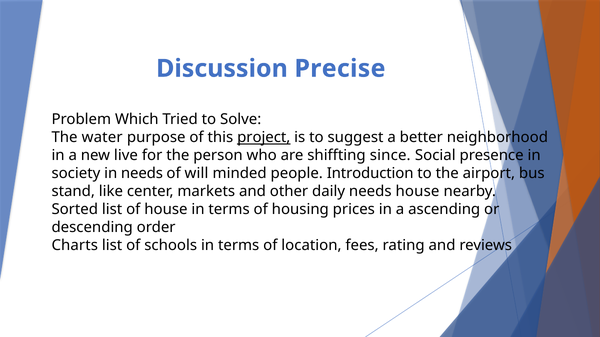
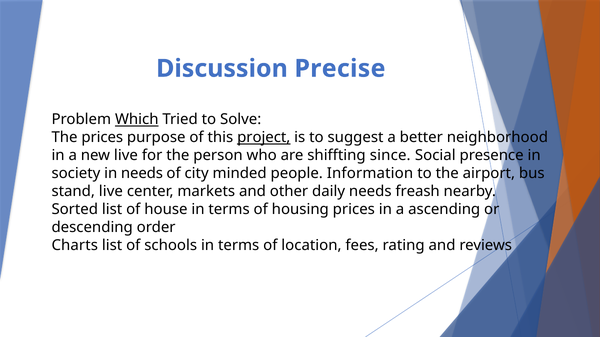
Which underline: none -> present (137, 120)
The water: water -> prices (102, 138)
will: will -> city (197, 174)
Introduction: Introduction -> Information (370, 174)
stand like: like -> live (111, 192)
needs house: house -> freash (418, 192)
